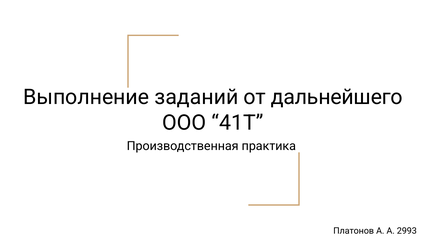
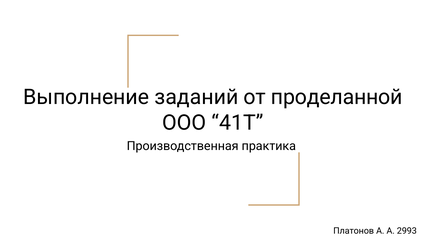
дальнейшего: дальнейшего -> проделанной (337, 97)
